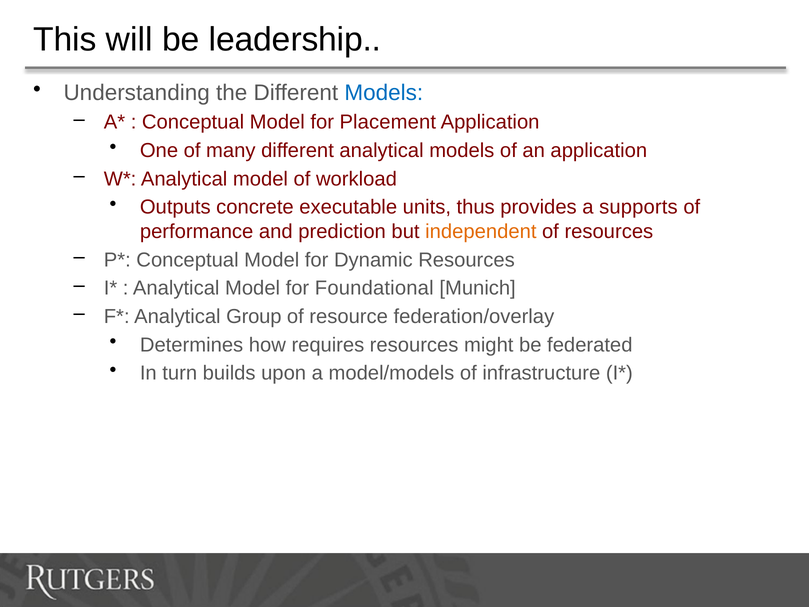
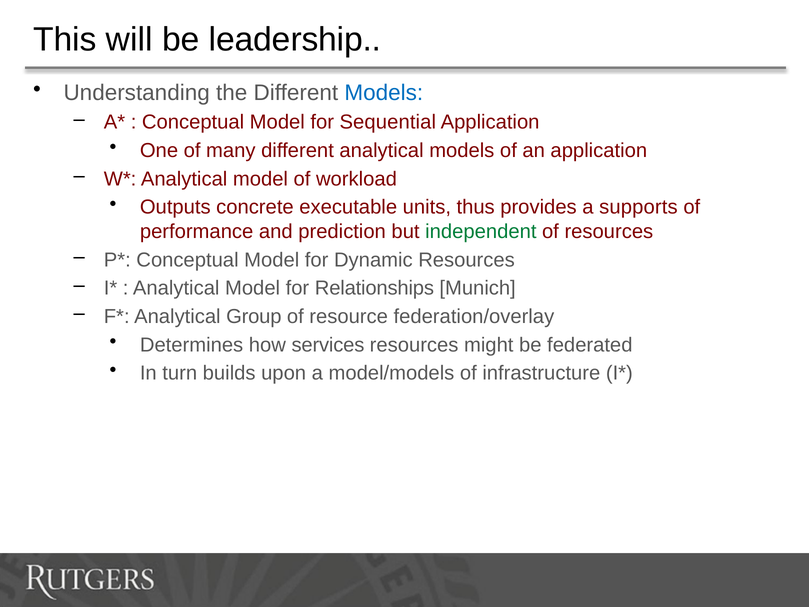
Placement: Placement -> Sequential (388, 122)
independent colour: orange -> green (481, 231)
Foundational: Foundational -> Relationships (374, 288)
requires: requires -> services (328, 345)
